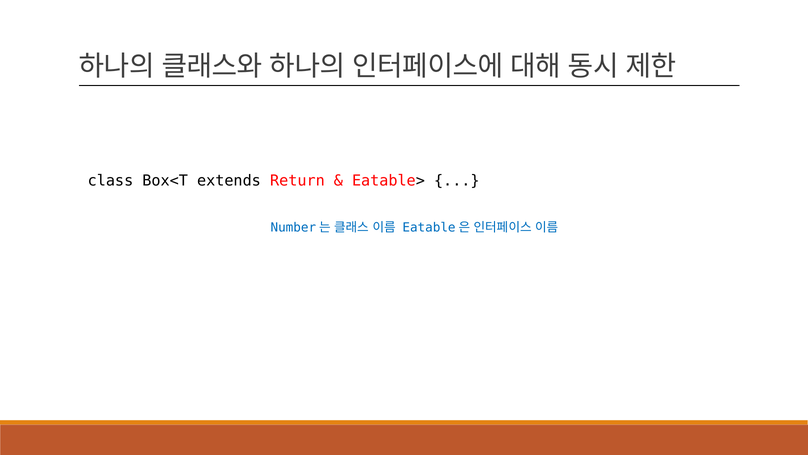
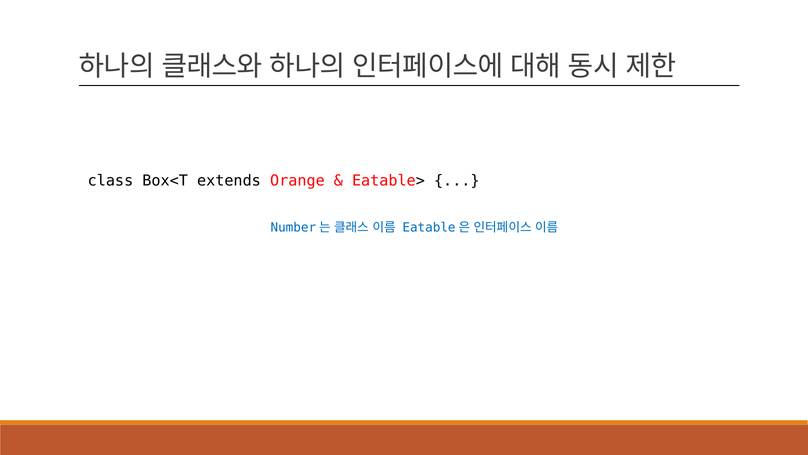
Return: Return -> Orange (297, 181)
